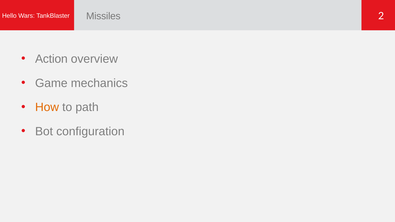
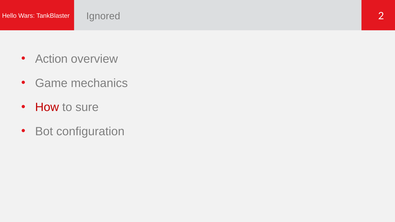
Missiles: Missiles -> Ignored (103, 16)
How colour: orange -> red (47, 107)
path: path -> sure (87, 107)
